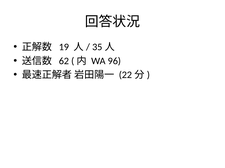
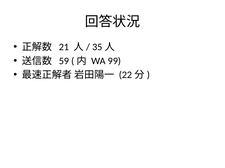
19: 19 -> 21 (64, 47)
62: 62 -> 59 (64, 61)
96: 96 -> 99 (114, 61)
